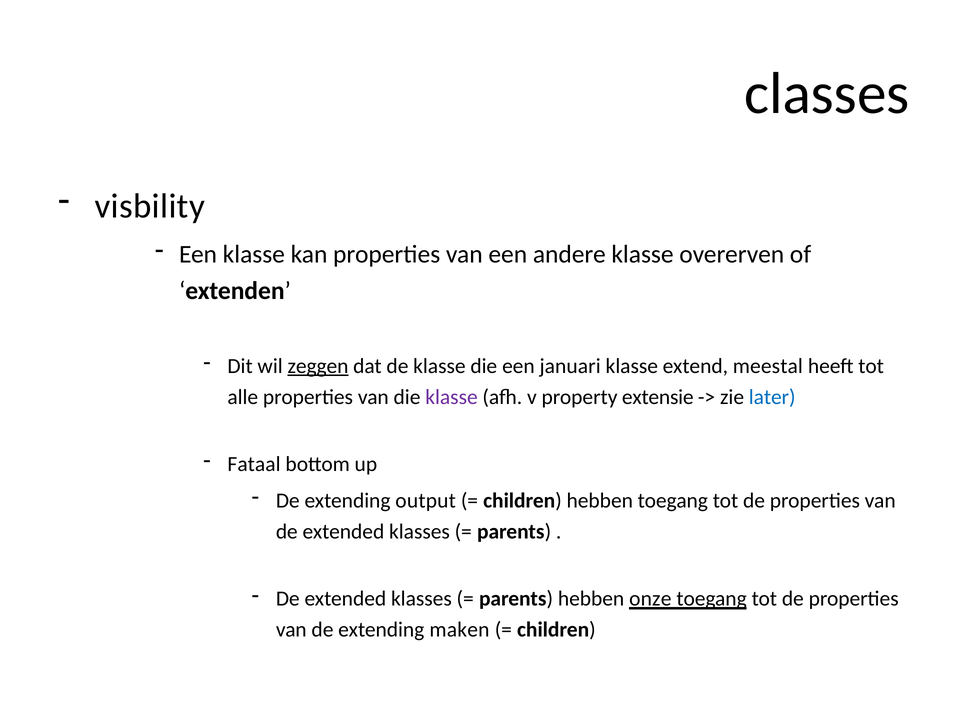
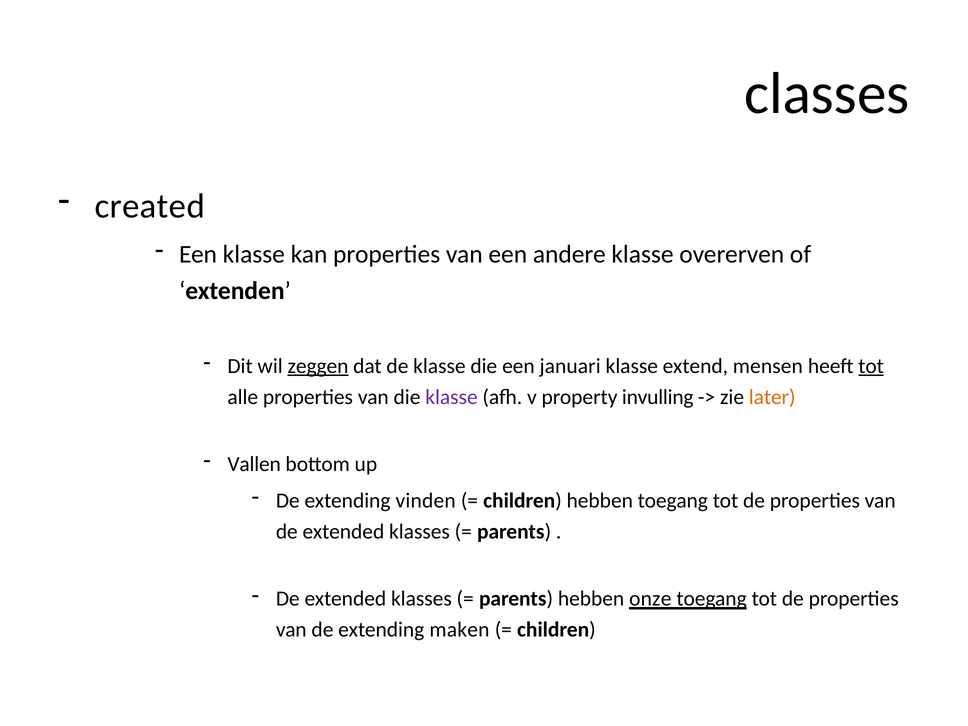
visbility: visbility -> created (150, 206)
meestal: meestal -> mensen (768, 366)
tot underline: none -> present (871, 366)
extensie: extensie -> invulling (658, 397)
later colour: blue -> orange (772, 397)
Fataal: Fataal -> Vallen (254, 464)
output: output -> vinden (426, 501)
